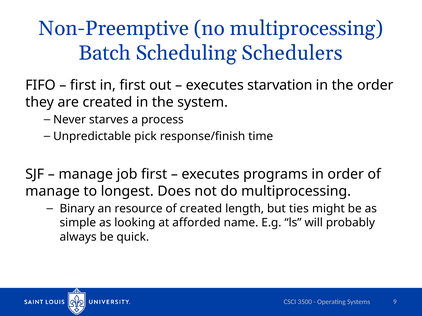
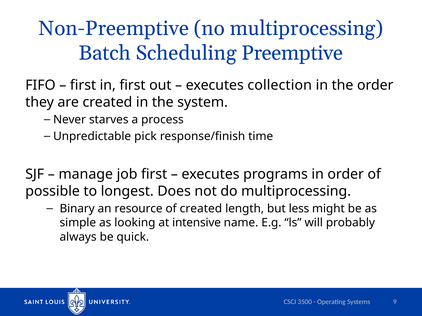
Schedulers: Schedulers -> Preemptive (292, 53)
starvation: starvation -> collection (280, 85)
manage: manage -> possible (53, 191)
ties: ties -> less (299, 209)
afforded: afforded -> intensive (197, 223)
